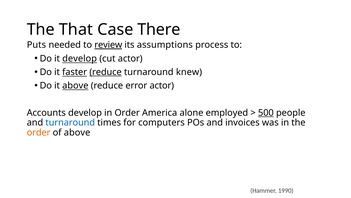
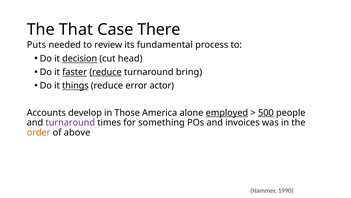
review underline: present -> none (108, 45)
assumptions: assumptions -> fundamental (165, 45)
it develop: develop -> decision (80, 58)
cut actor: actor -> head (130, 58)
knew: knew -> bring (189, 72)
it above: above -> things (75, 85)
in Order: Order -> Those (127, 112)
employed underline: none -> present (227, 112)
turnaround colour: blue -> purple (70, 122)
computers: computers -> something (161, 122)
